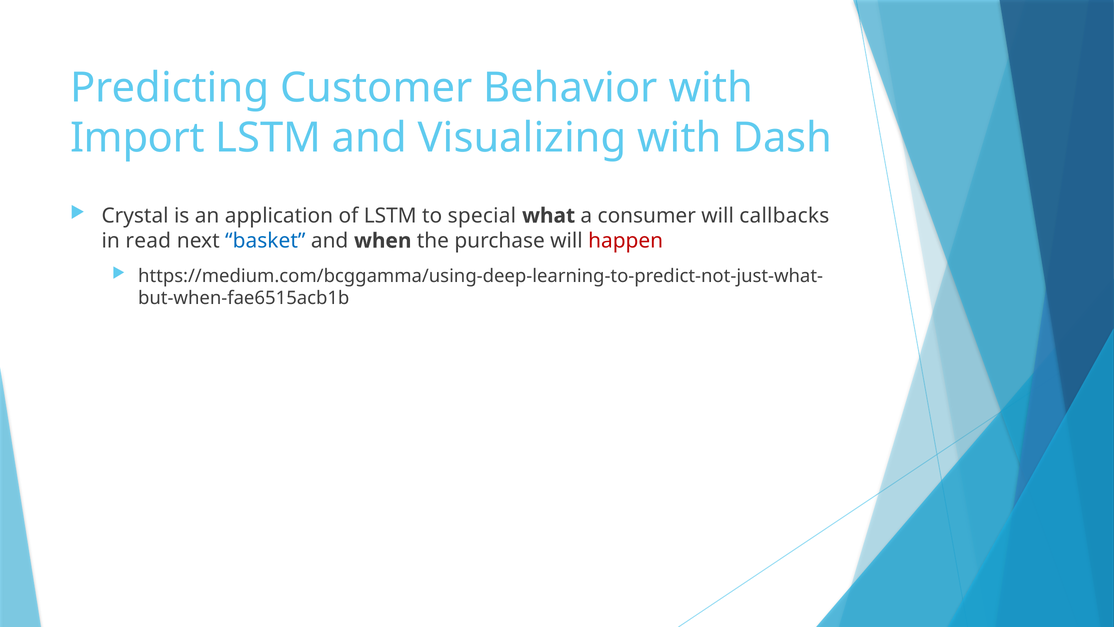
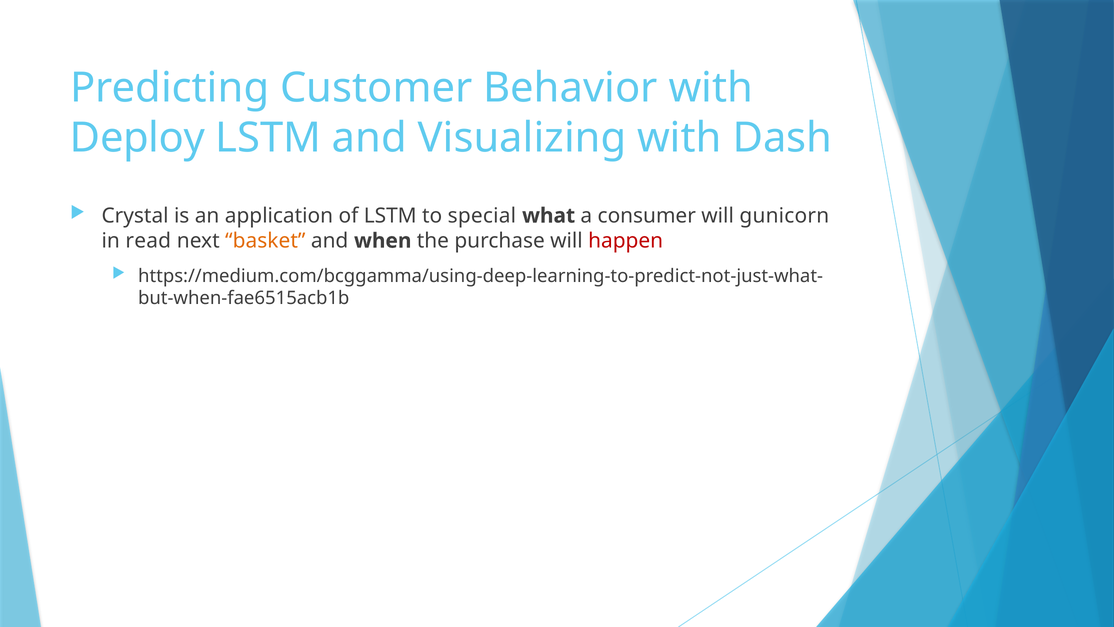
Import: Import -> Deploy (138, 138)
callbacks: callbacks -> gunicorn (784, 216)
basket colour: blue -> orange (265, 241)
